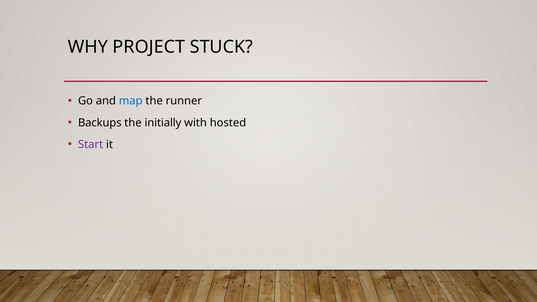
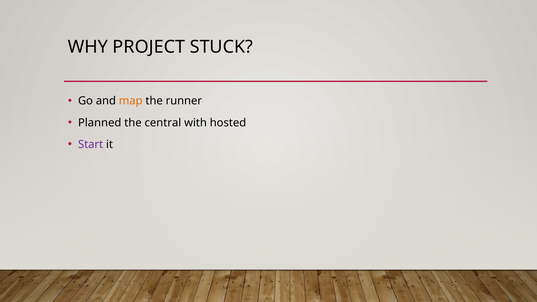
map colour: blue -> orange (131, 101)
Backups: Backups -> Planned (100, 123)
initially: initially -> central (163, 123)
